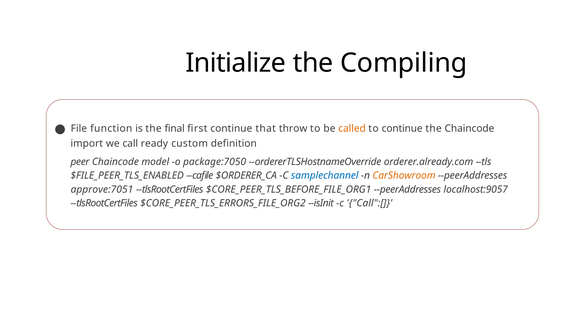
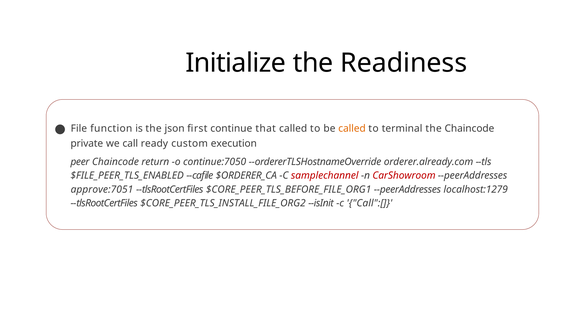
Compiling: Compiling -> Readiness (404, 63)
final: final -> json (175, 129)
that throw: throw -> called (293, 129)
to continue: continue -> terminal (402, 129)
import: import -> private (87, 143)
definition: definition -> execution (234, 143)
model: model -> return (155, 162)
package:7050: package:7050 -> continue:7050 (215, 162)
samplechannel colour: blue -> red (325, 176)
CarShowroom colour: orange -> red (404, 176)
localhost:9057: localhost:9057 -> localhost:1279 (476, 189)
$CORE_PEER_TLS_ERRORS_FILE_ORG2: $CORE_PEER_TLS_ERRORS_FILE_ORG2 -> $CORE_PEER_TLS_INSTALL_FILE_ORG2 (223, 203)
